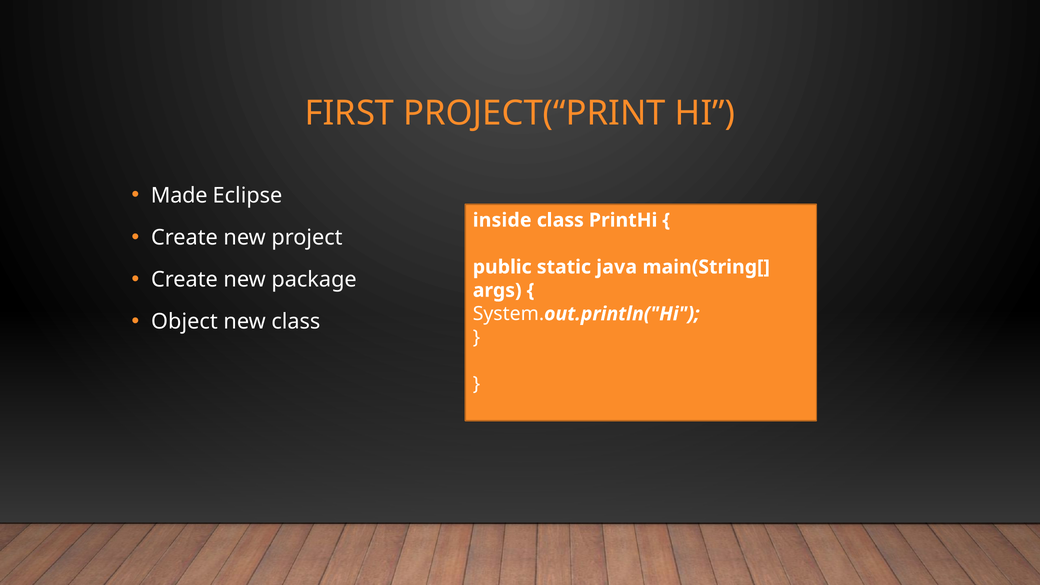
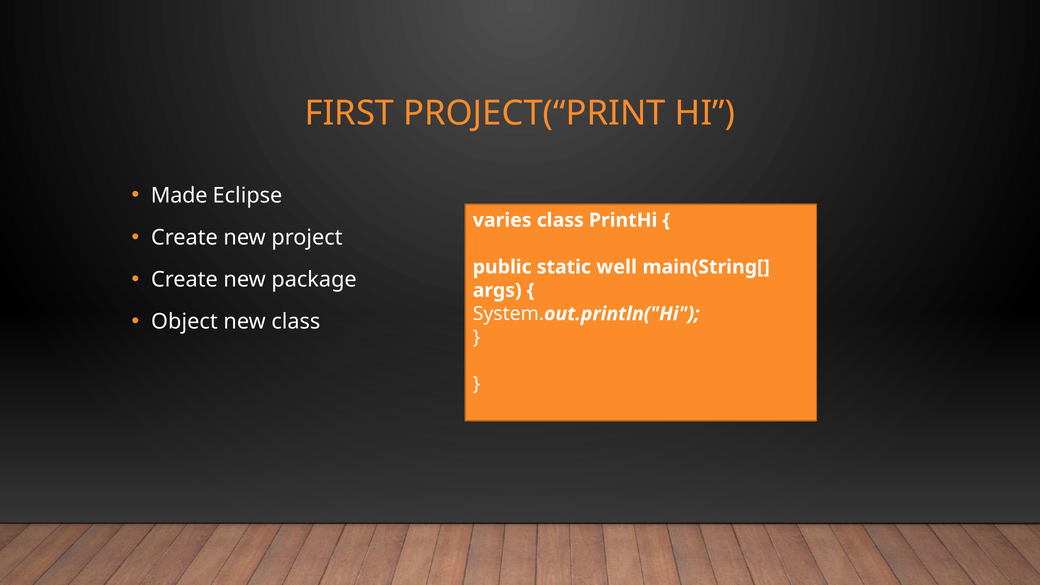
inside: inside -> varies (502, 220)
java: java -> well (617, 267)
